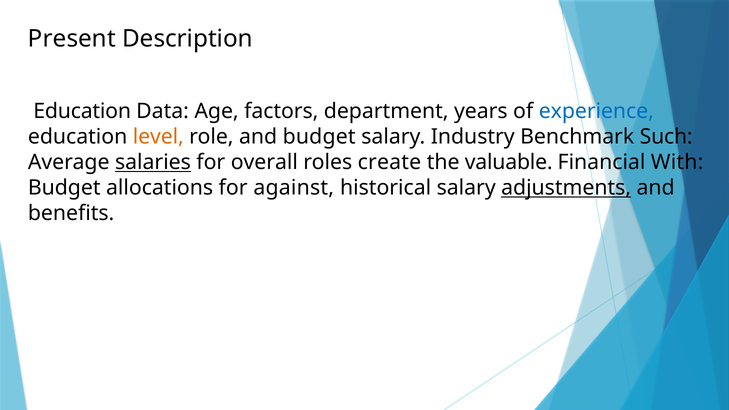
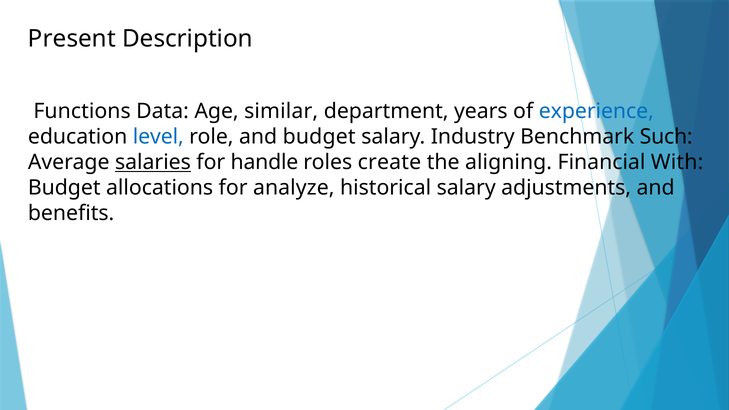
Education: Education -> Functions (82, 111)
factors: factors -> similar (281, 111)
level colour: orange -> blue (158, 137)
overall: overall -> handle (264, 162)
valuable: valuable -> aligning (509, 162)
against: against -> analyze (294, 188)
adjustments underline: present -> none (566, 188)
